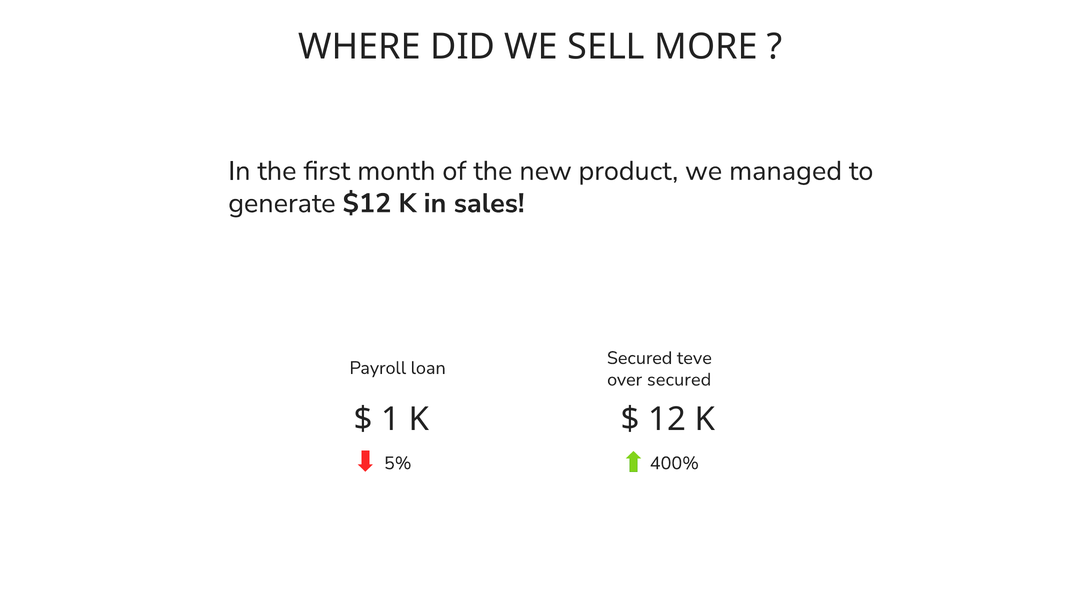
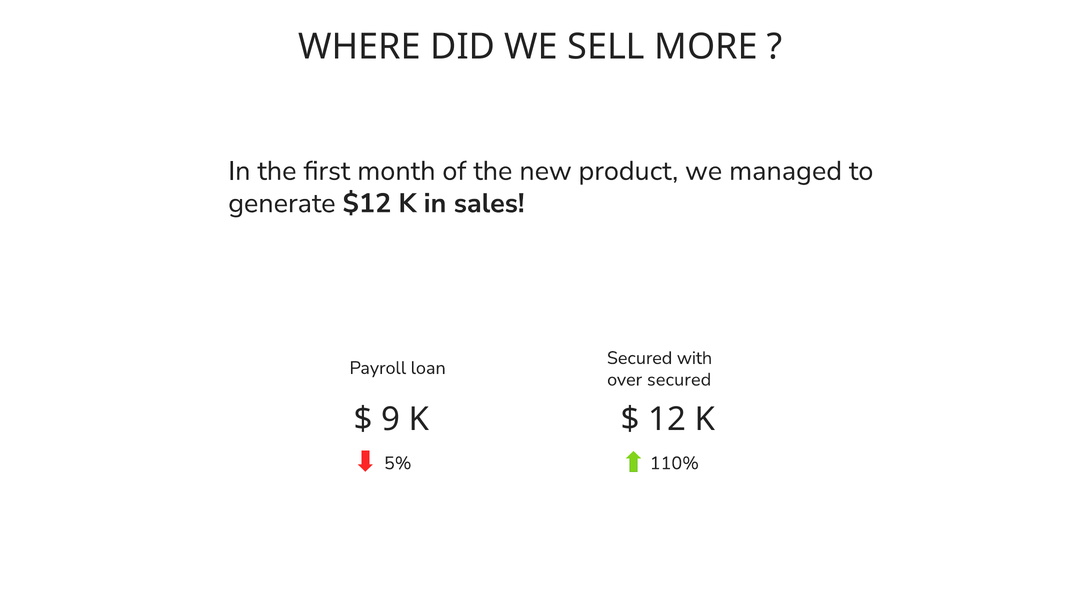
teve: teve -> with (695, 358)
1: 1 -> 9 (391, 419)
400%: 400% -> 110% (674, 463)
